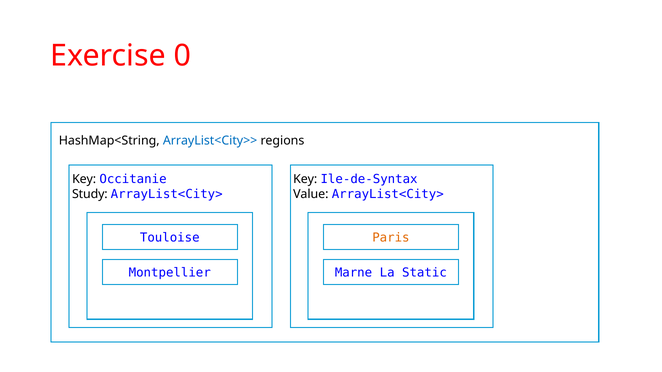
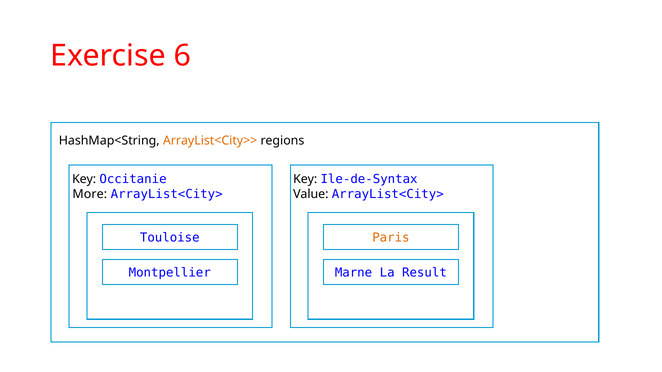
0: 0 -> 6 (182, 56)
ArrayList<City>> colour: blue -> orange (210, 141)
Study: Study -> More (90, 194)
Static: Static -> Result (424, 273)
